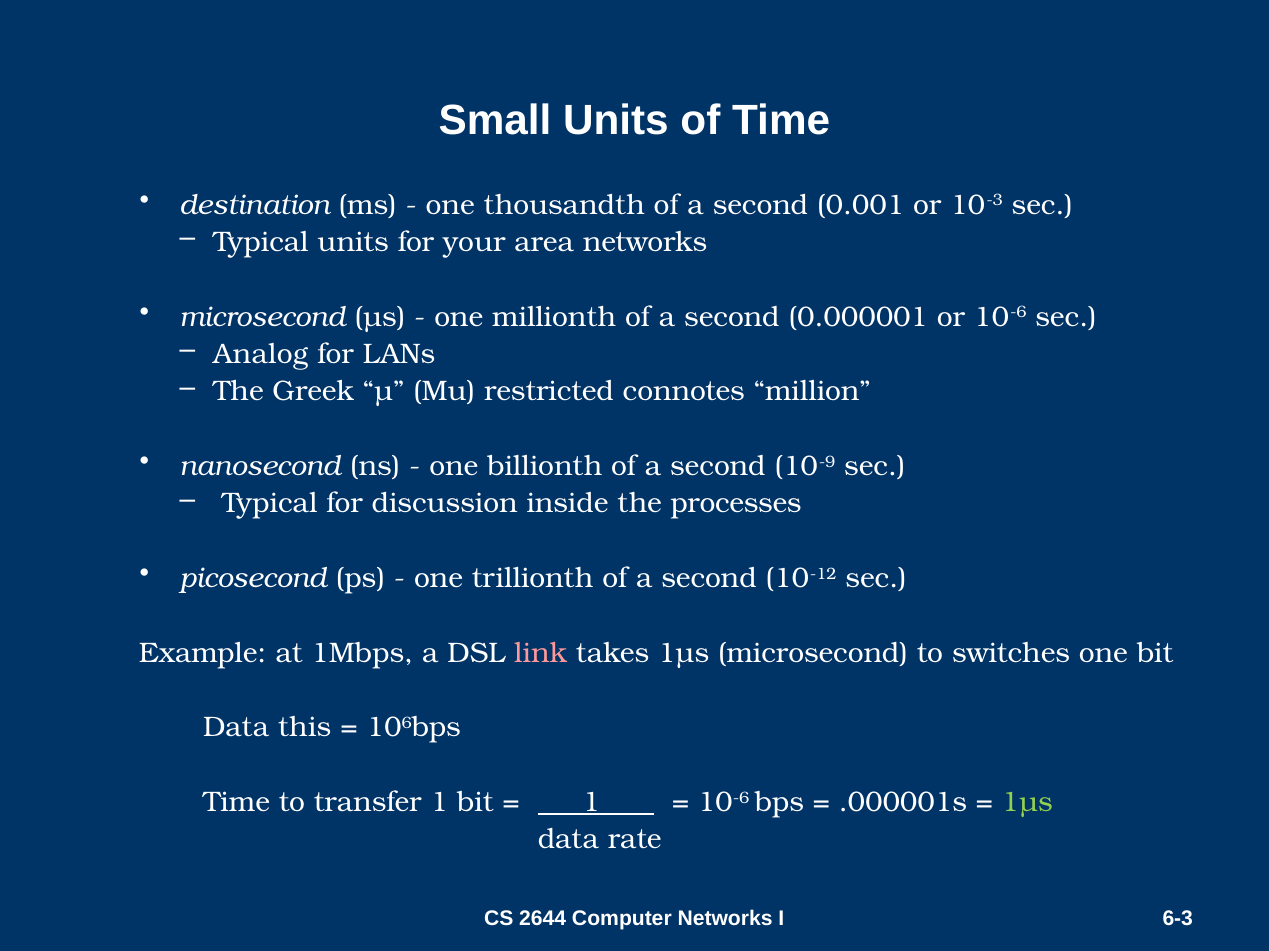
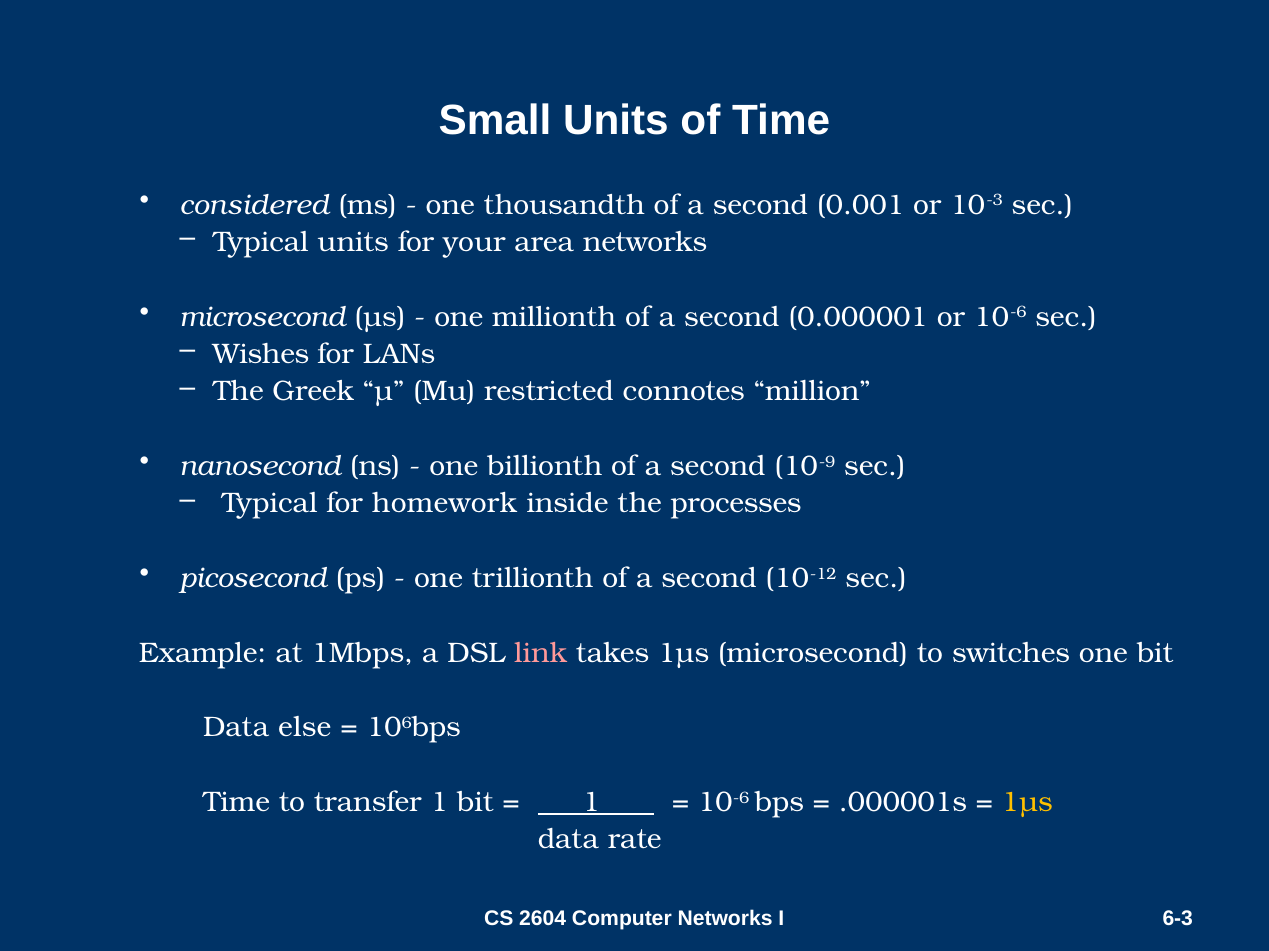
destination: destination -> considered (254, 205)
Analog: Analog -> Wishes (261, 354)
discussion: discussion -> homework (444, 504)
this: this -> else (305, 728)
1µs colour: light green -> yellow (1027, 803)
2644: 2644 -> 2604 (543, 919)
